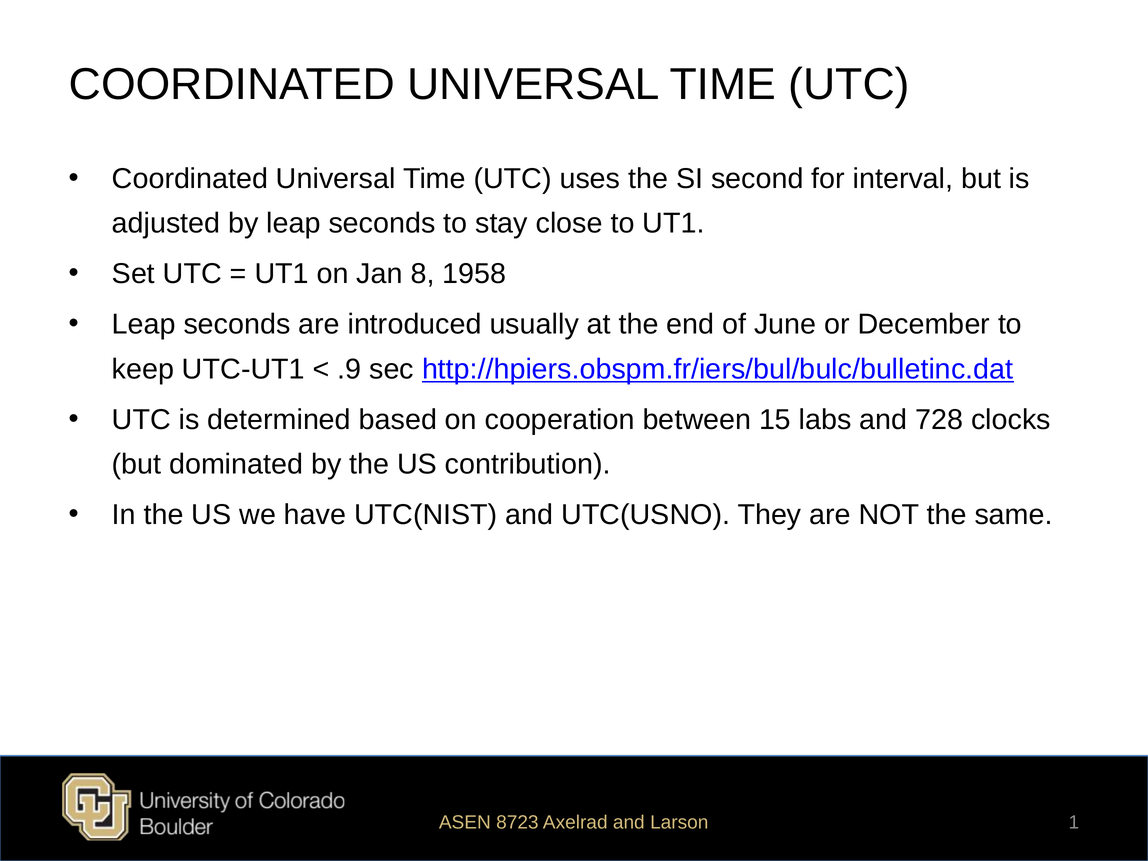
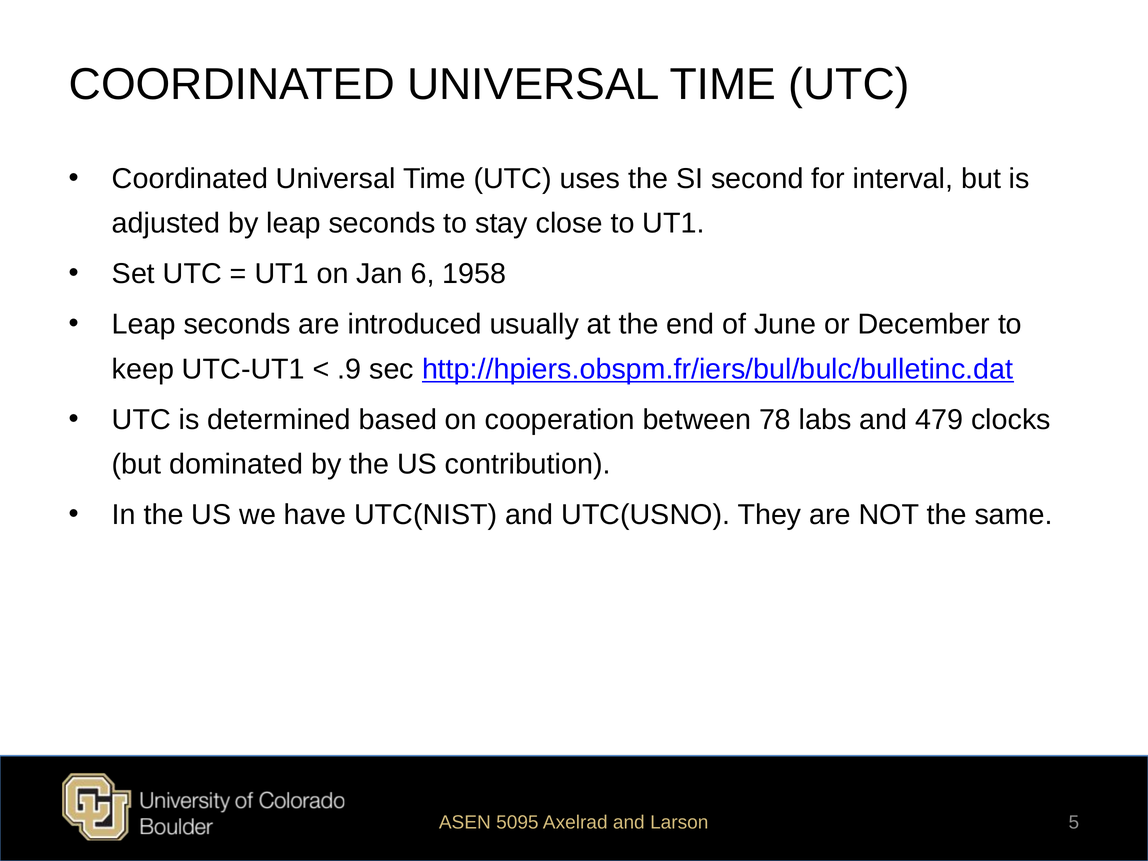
8: 8 -> 6 (423, 274)
15: 15 -> 78 (775, 420)
728: 728 -> 479 (939, 420)
8723: 8723 -> 5095 (517, 822)
1: 1 -> 5 (1074, 822)
